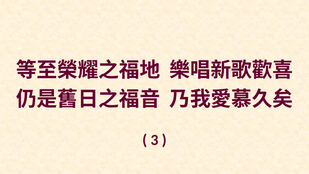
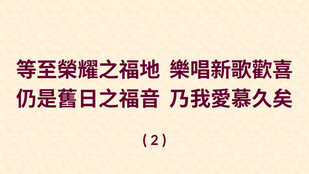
3: 3 -> 2 (154, 140)
